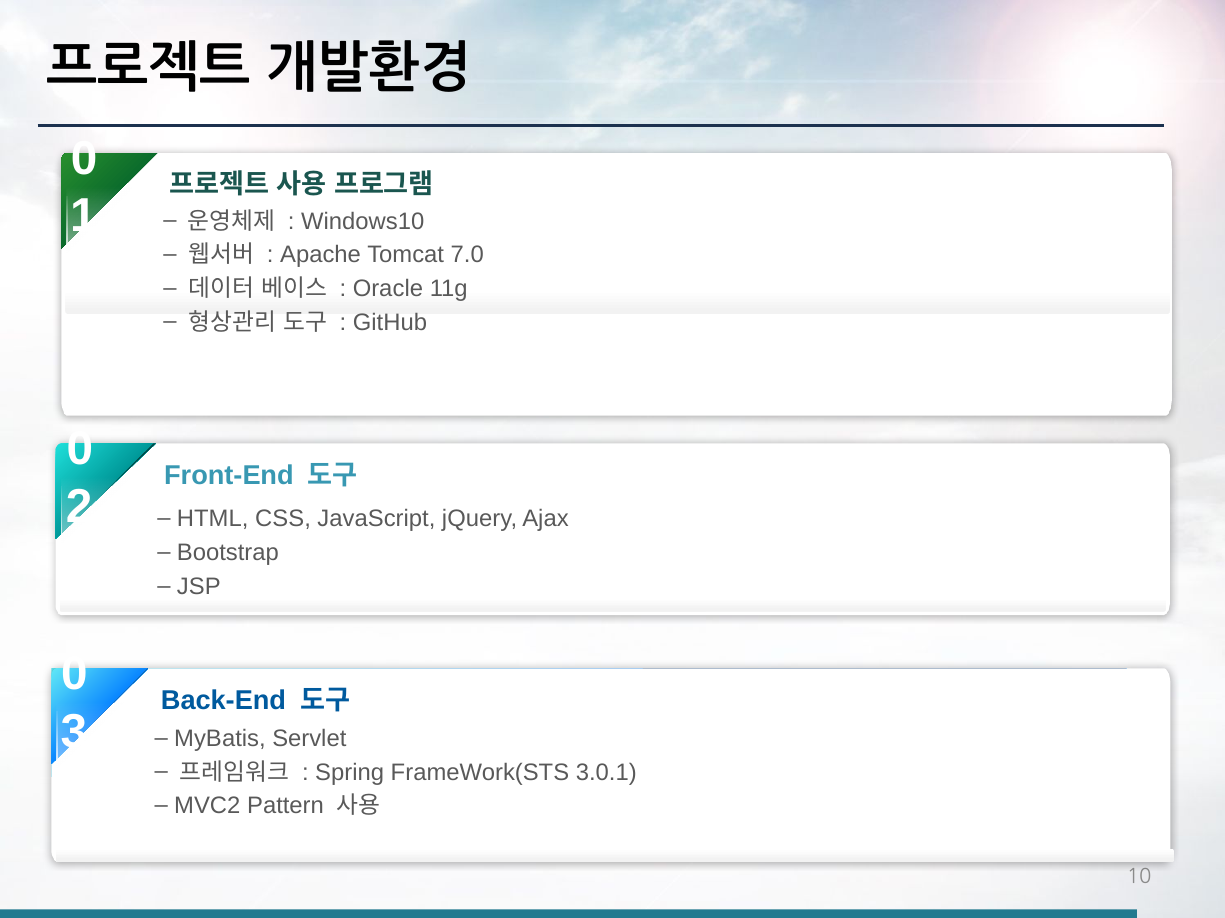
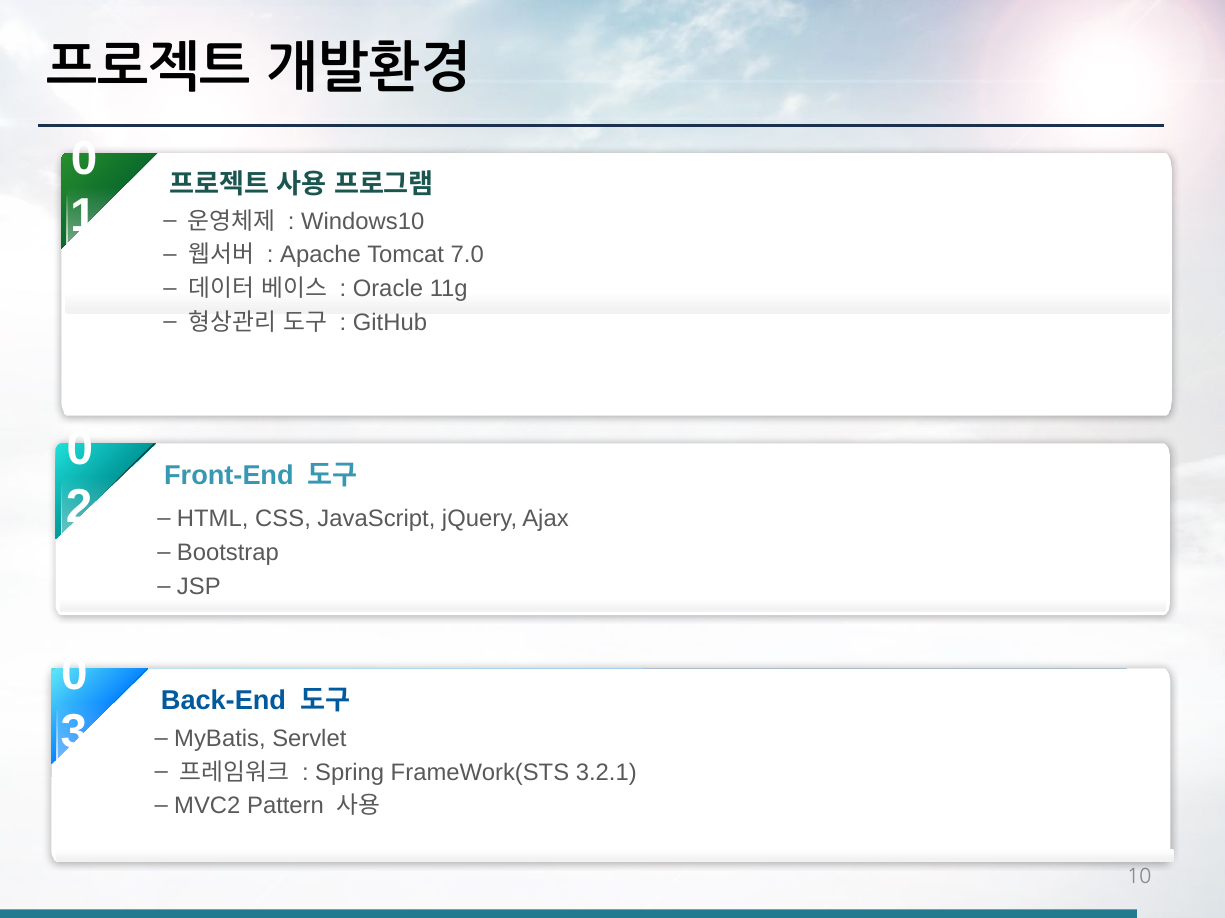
3.0.1: 3.0.1 -> 3.2.1 (606, 773)
